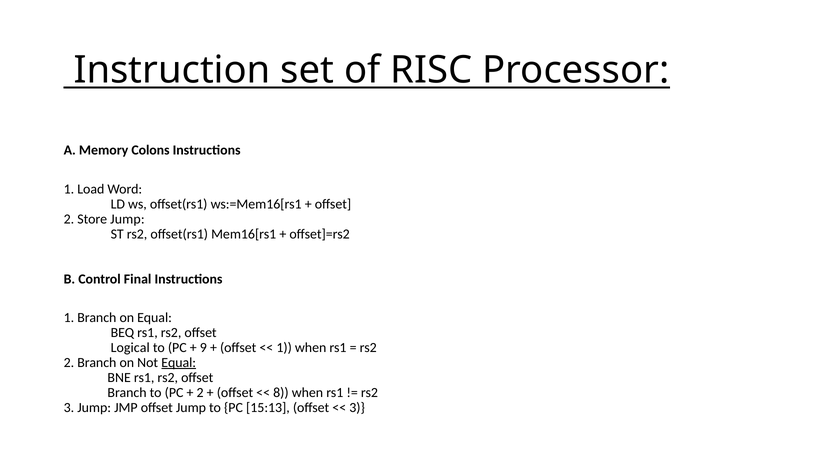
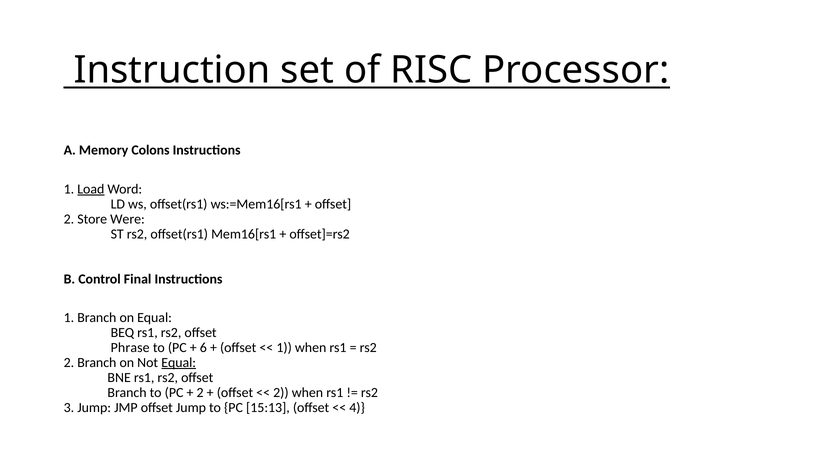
Load underline: none -> present (91, 189)
Store Jump: Jump -> Were (127, 219)
Logical: Logical -> Phrase (130, 348)
9: 9 -> 6 (203, 348)
8: 8 -> 2 (281, 393)
3: 3 -> 4 (357, 408)
